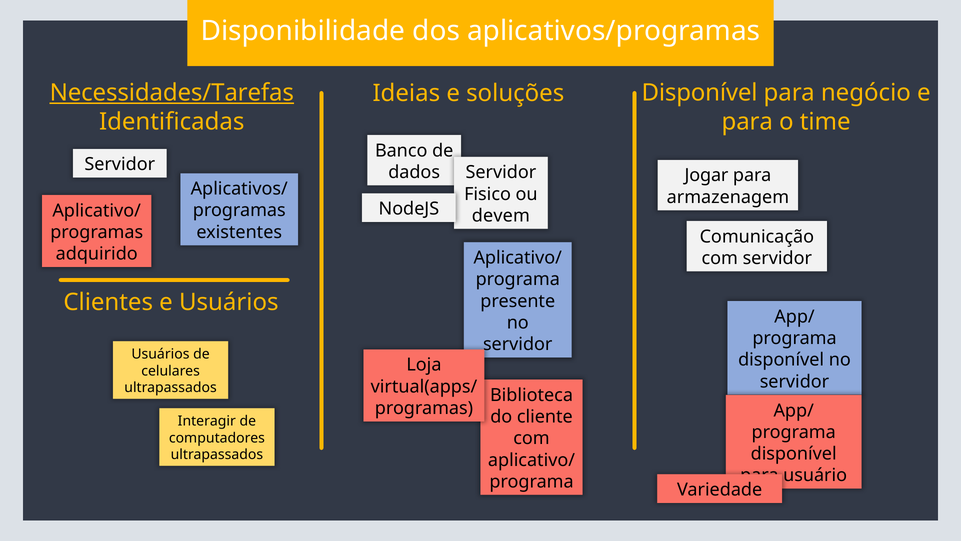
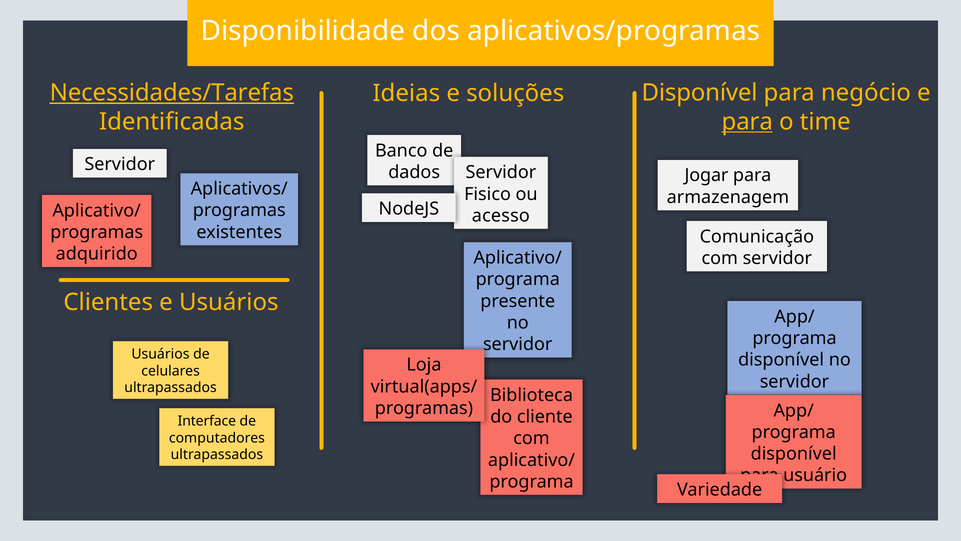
para underline: none -> present (747, 122)
devem: devem -> acesso (501, 216)
Interagir: Interagir -> Interface (207, 421)
